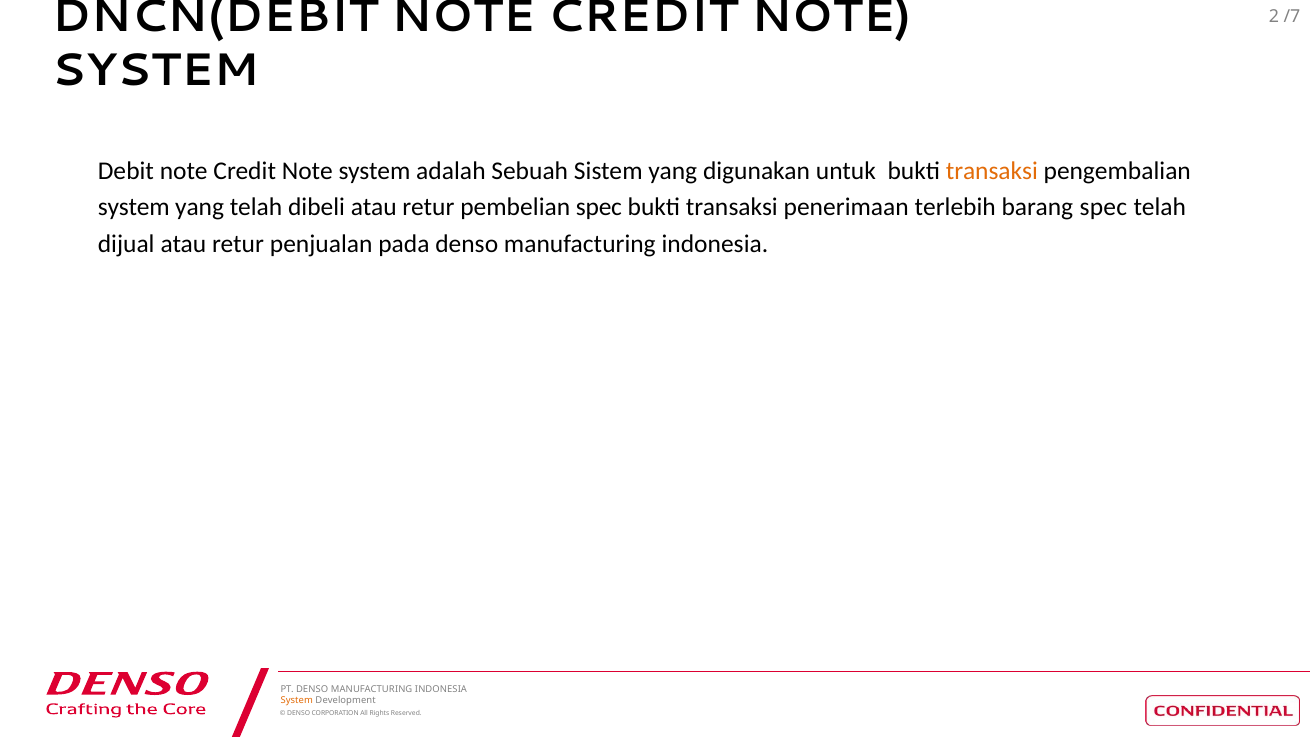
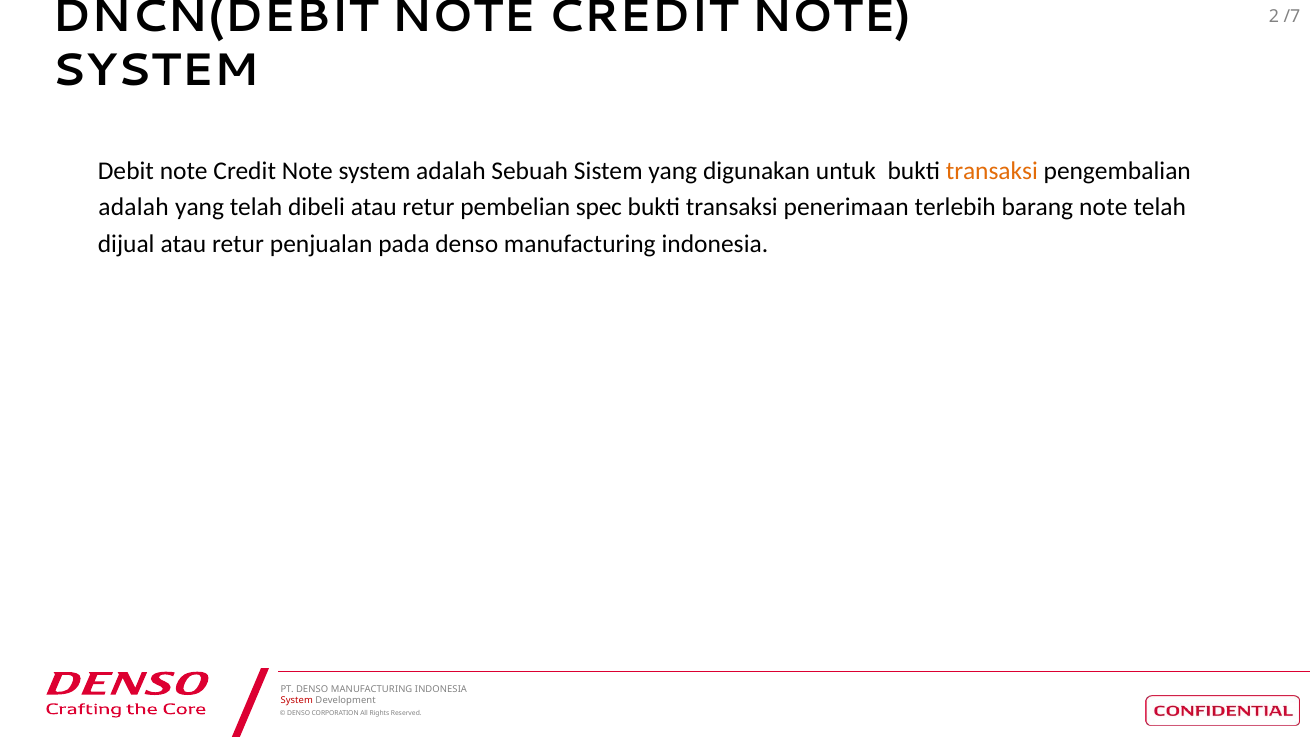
system: system -> adalah (134, 207)
barang spec: spec -> note (1103, 207)
System colour: orange -> red (297, 700)
